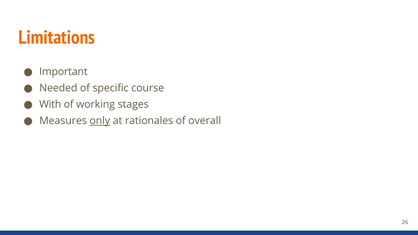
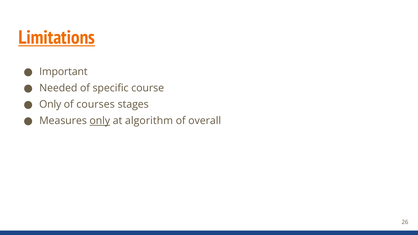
Limitations underline: none -> present (57, 38)
With: With -> Only (50, 105)
working: working -> courses (96, 105)
rationales: rationales -> algorithm (149, 121)
